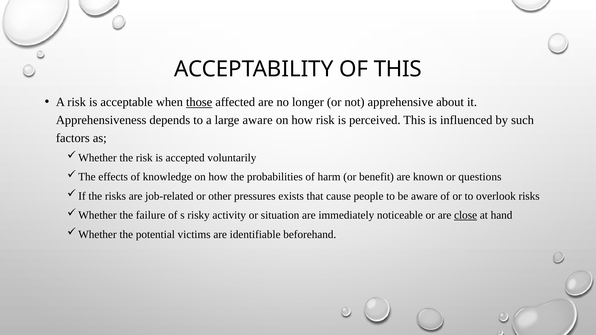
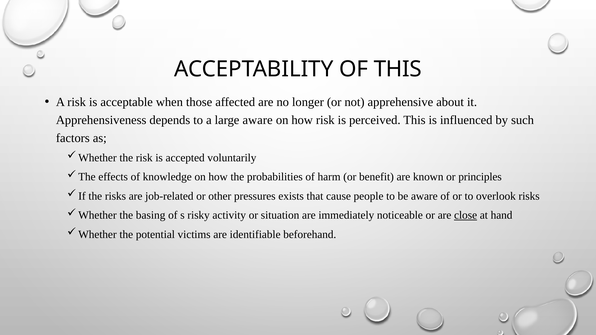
those underline: present -> none (199, 102)
questions: questions -> principles (480, 177)
failure: failure -> basing (151, 215)
